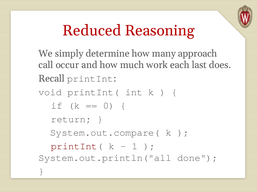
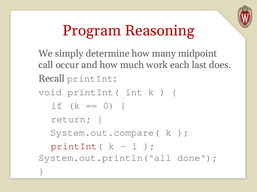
Reduced: Reduced -> Program (92, 31)
approach: approach -> midpoint (198, 54)
